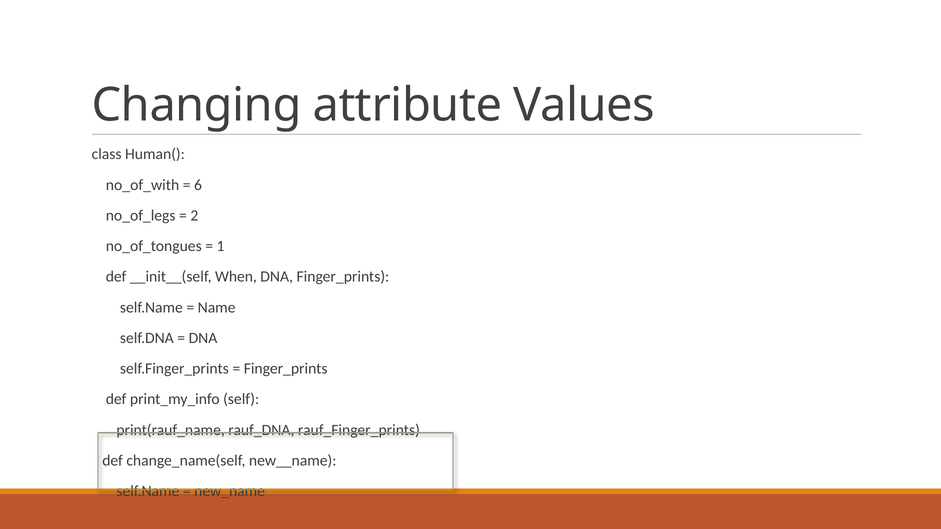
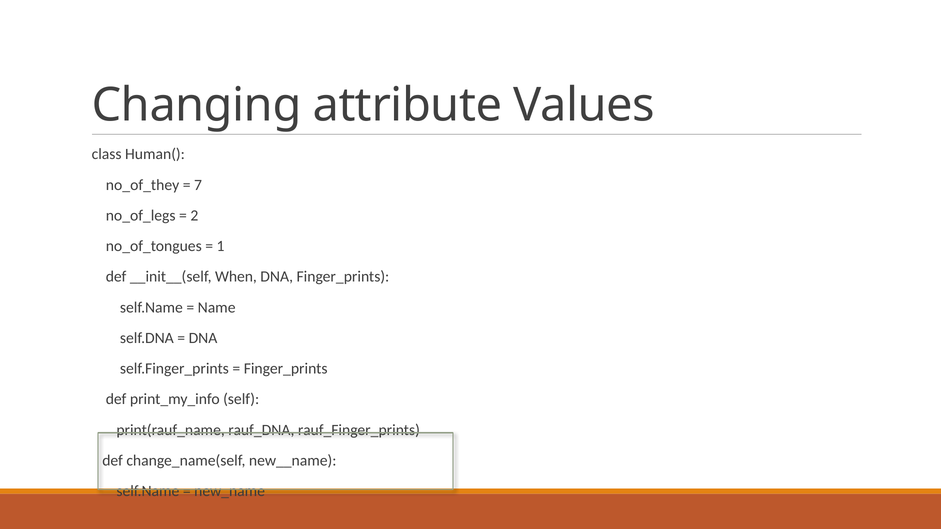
no_of_with: no_of_with -> no_of_they (143, 185)
6: 6 -> 7 (198, 185)
